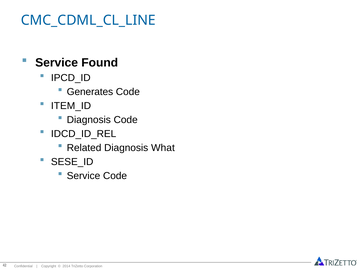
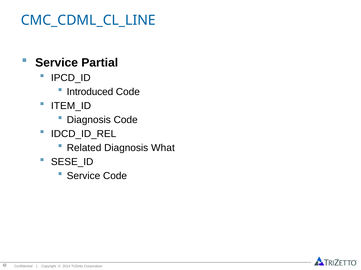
Found: Found -> Partial (100, 63)
Generates: Generates -> Introduced (90, 92)
